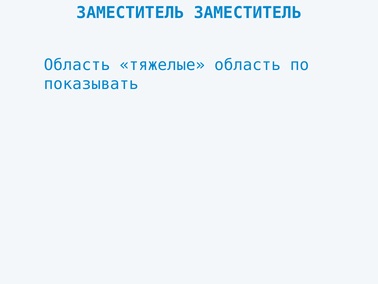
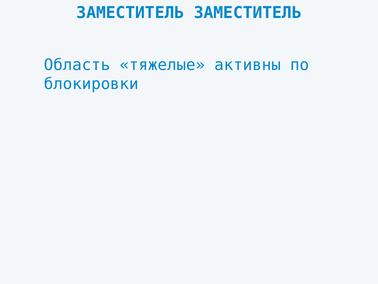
тяжелые область: область -> активны (248, 65)
показывать: показывать -> блокировки (91, 84)
